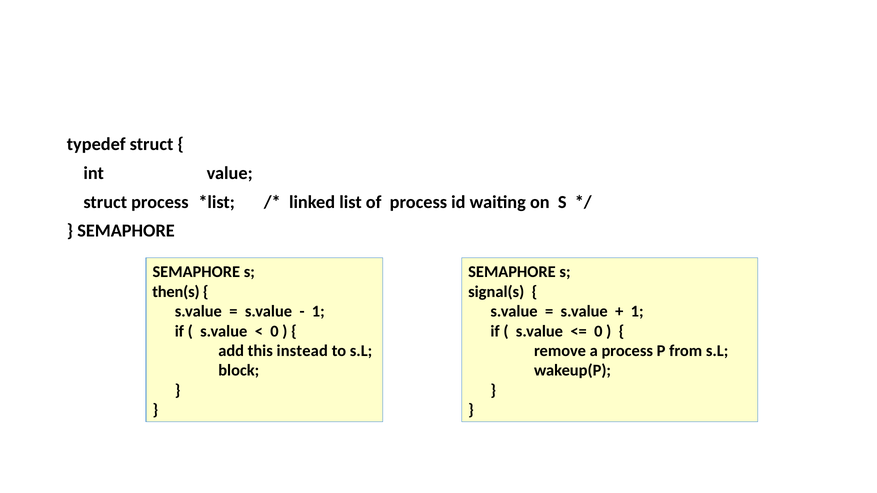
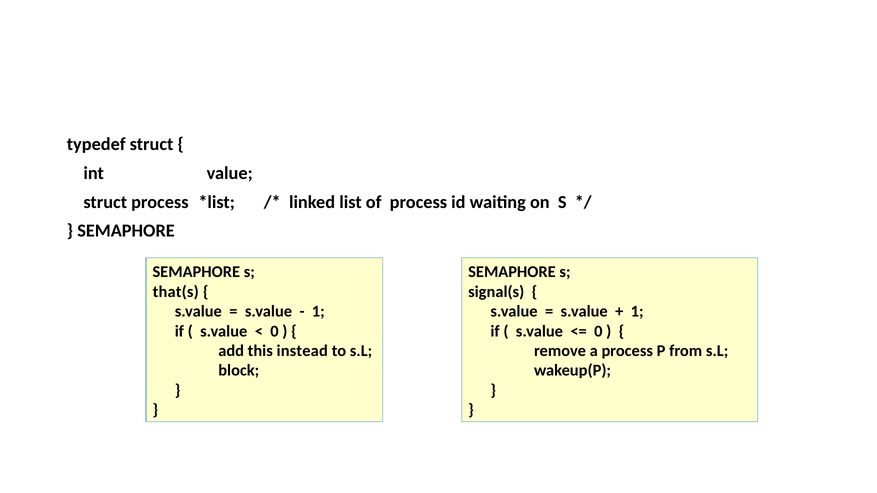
then(s: then(s -> that(s (176, 292)
